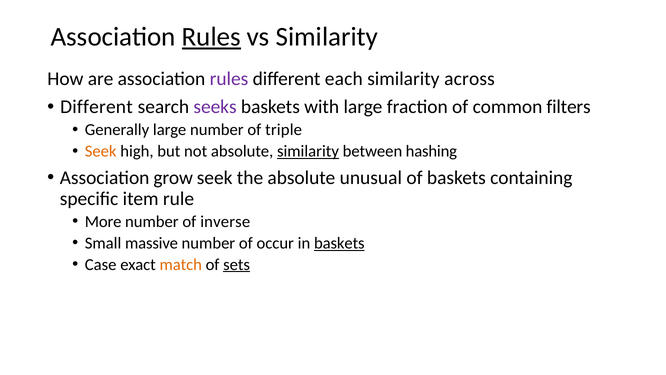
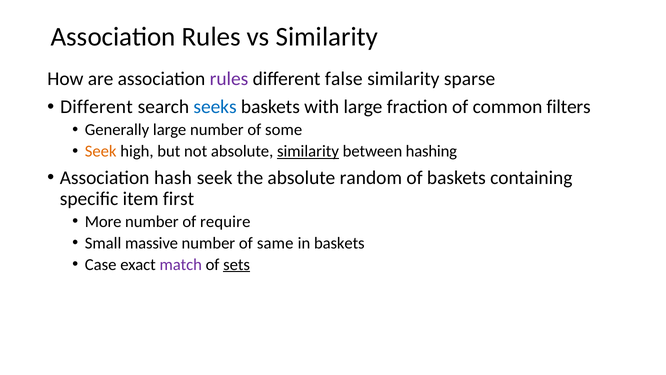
Rules underline: present -> none (211, 37)
each: each -> false (344, 79)
across: across -> sparse (470, 79)
seeks colour: purple -> blue (215, 107)
triple: triple -> some (284, 130)
grow: grow -> hash (173, 178)
unusual: unusual -> random (371, 178)
rule: rule -> first (179, 198)
inverse: inverse -> require (225, 221)
occur: occur -> same (275, 243)
baskets underline: present -> none (339, 243)
match colour: orange -> purple (181, 264)
